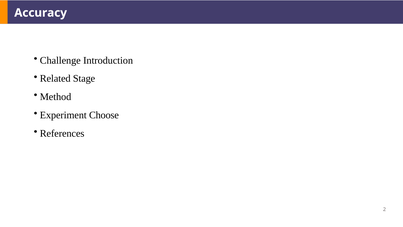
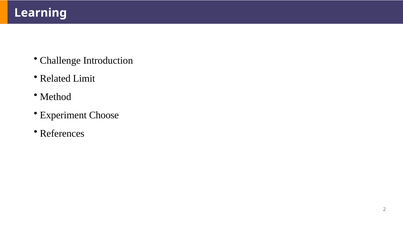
Accuracy: Accuracy -> Learning (41, 13)
Stage: Stage -> Limit (84, 79)
